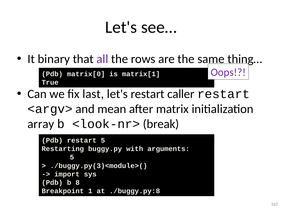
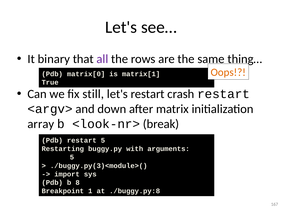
Oops colour: purple -> orange (228, 73)
last: last -> still (93, 94)
caller: caller -> crash (181, 94)
mean: mean -> down (112, 109)
